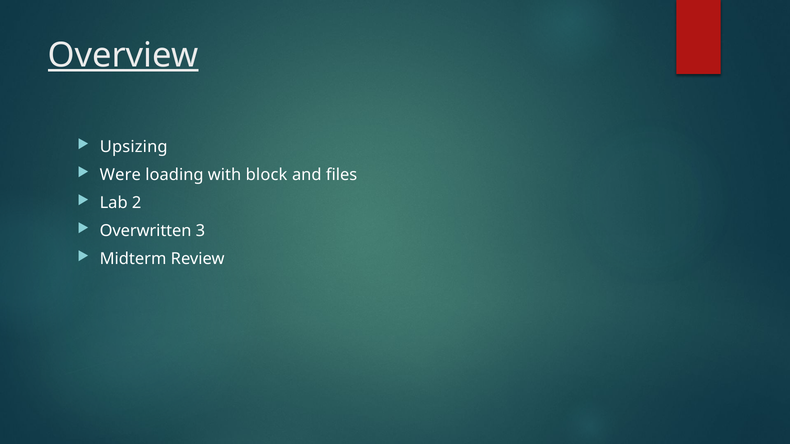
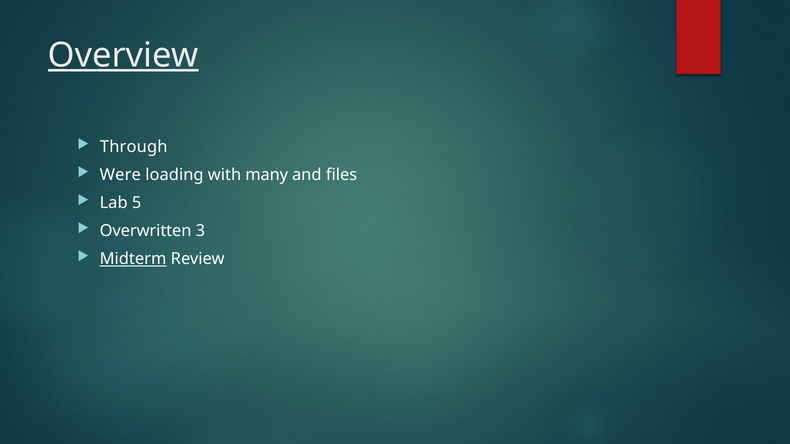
Upsizing: Upsizing -> Through (134, 147)
block: block -> many (267, 175)
2: 2 -> 5 (137, 203)
Midterm underline: none -> present (133, 259)
